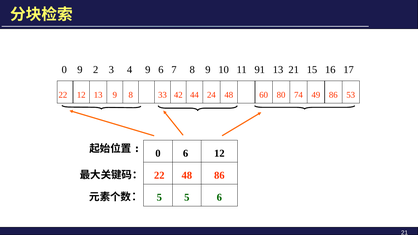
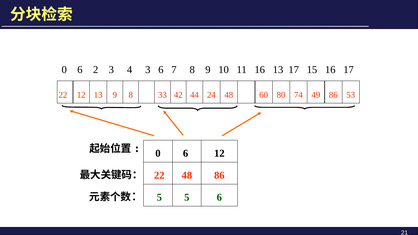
9: 9 -> 6 (80, 70)
4 9: 9 -> 3 (148, 70)
11 91: 91 -> 16 (260, 70)
13 21: 21 -> 17 (294, 70)
